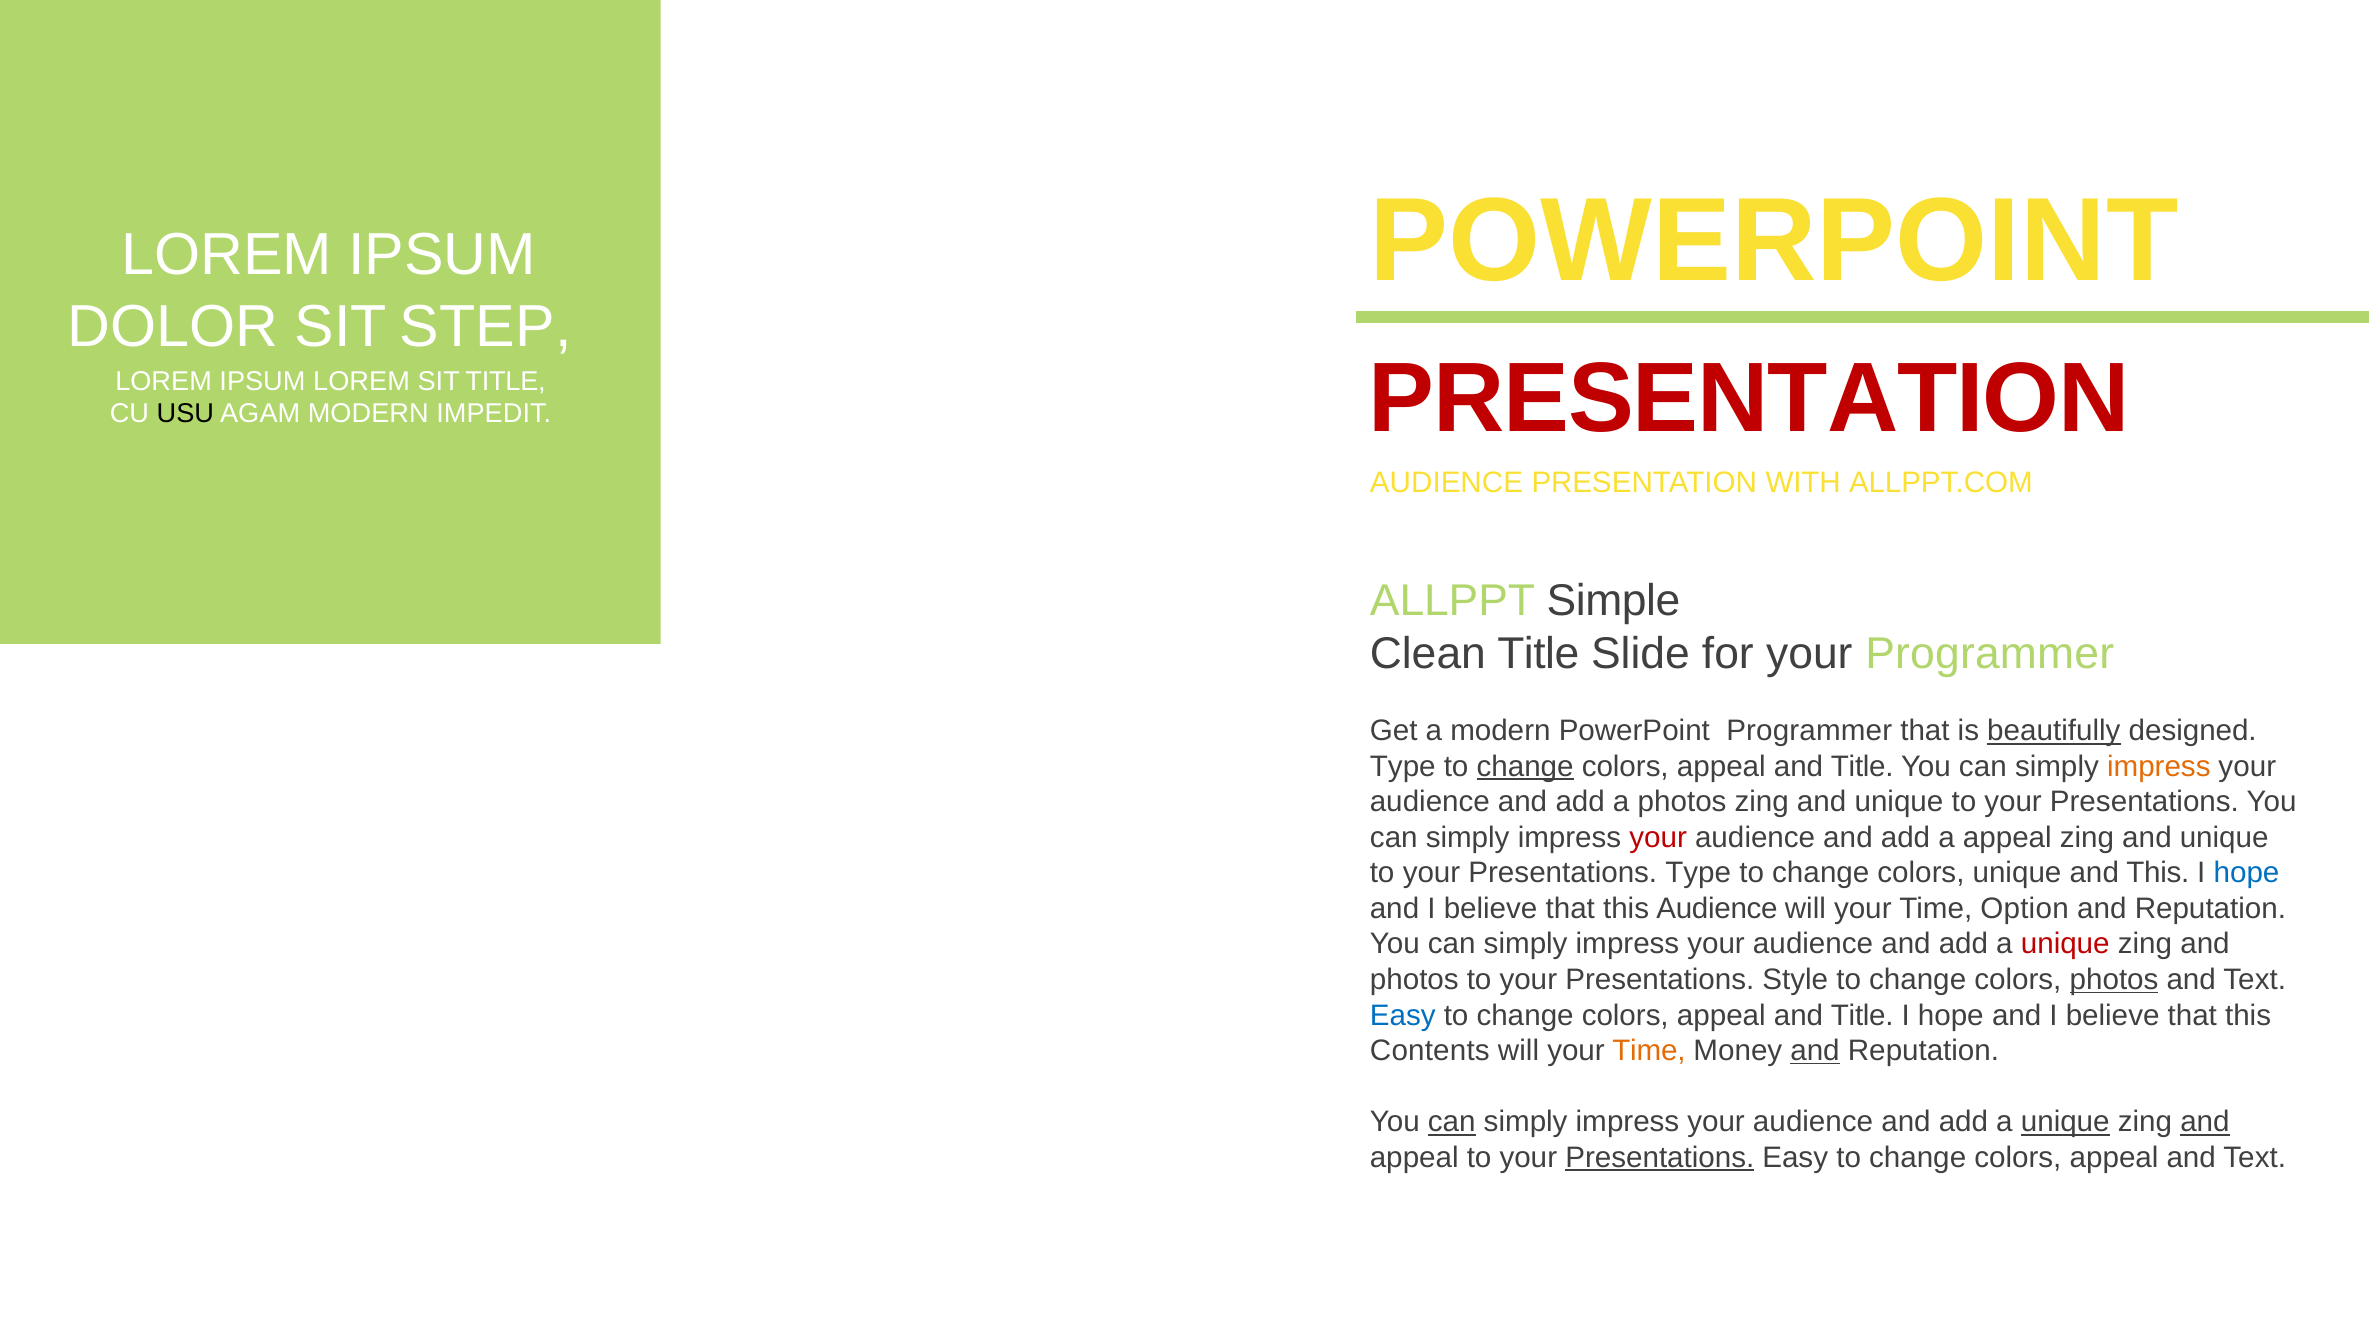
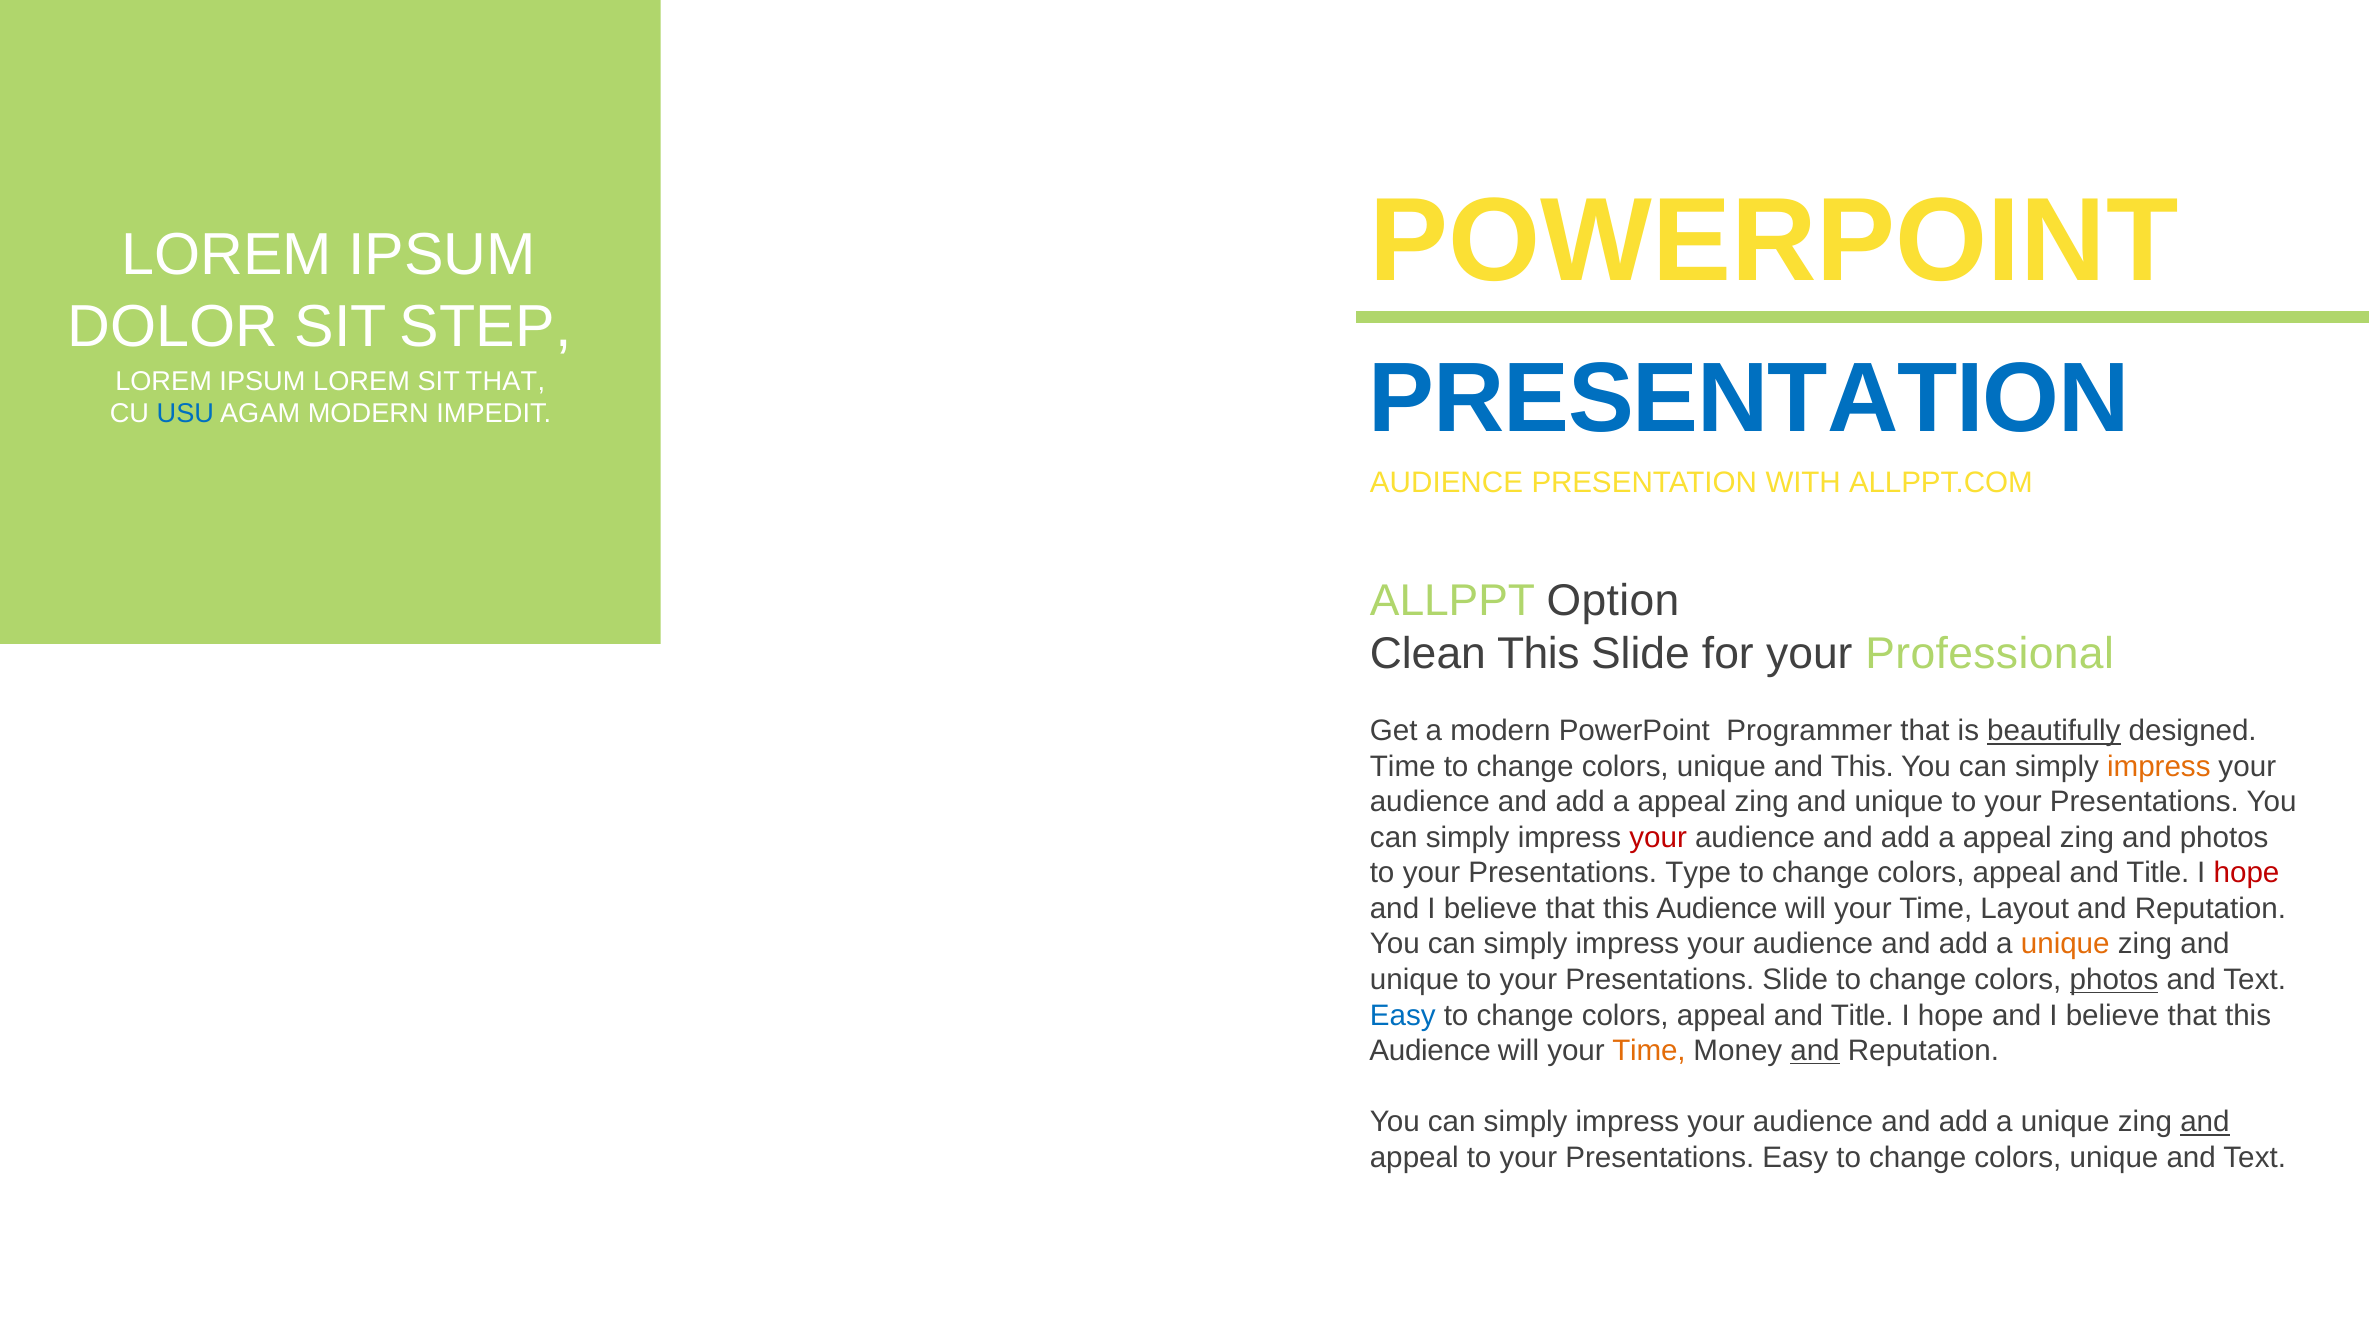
PRESENTATION colour: red -> blue (1749, 399)
SIT TITLE: TITLE -> THAT (505, 381)
USU colour: black -> blue (185, 414)
Simple: Simple -> Option (1613, 600)
Clean Title: Title -> This (1538, 654)
your Programmer: Programmer -> Professional (1990, 654)
Type: Type -> Time (1403, 766)
change underline: present -> none (1525, 766)
appeal: appeal -> unique (1721, 766)
Title: Title -> This (1862, 766)
photos: photos -> appeal (1682, 802)
unique: unique -> photos (2224, 837)
unique: unique -> appeal (2017, 873)
This: This -> Title (2158, 873)
hope colour: blue -> red (2247, 873)
Option: Option -> Layout (2025, 908)
unique colour: red -> orange (2065, 944)
photos: photos -> unique (1414, 979)
Presentations Style: Style -> Slide (1795, 979)
Contents: Contents -> Audience (1430, 1050)
can underline: present -> none (1452, 1122)
unique underline: present -> none (2065, 1122)
Presentations underline: present -> none (1660, 1157)
appeal: appeal -> unique (2114, 1157)
